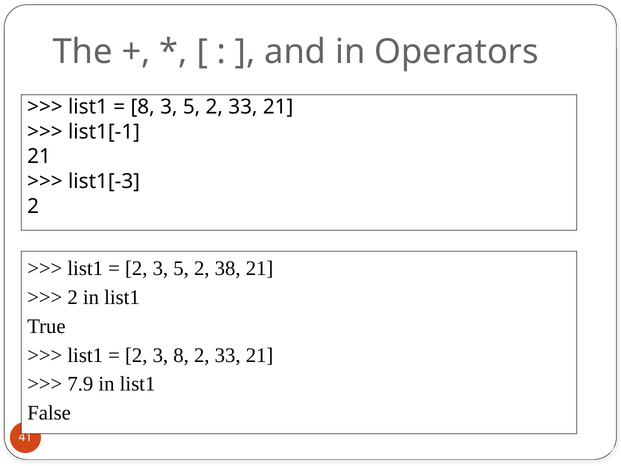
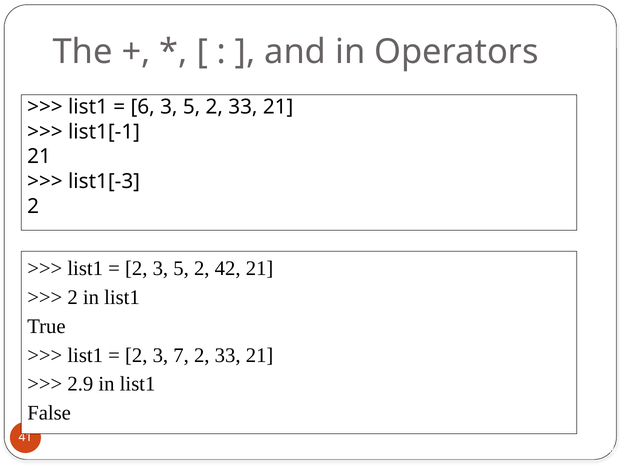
8: 8 -> 6 (143, 107)
38: 38 -> 42 (228, 268)
3 8: 8 -> 7 (181, 355)
7.9: 7.9 -> 2.9 (80, 384)
